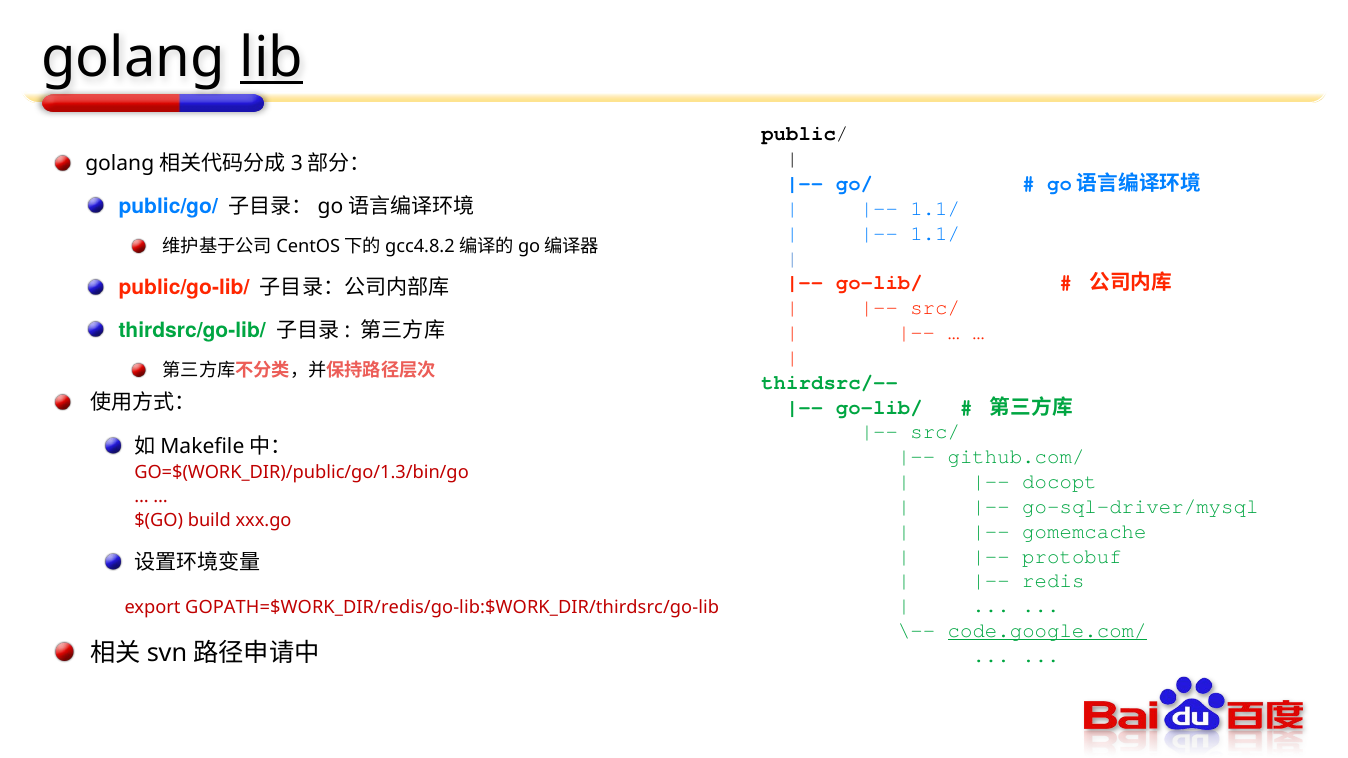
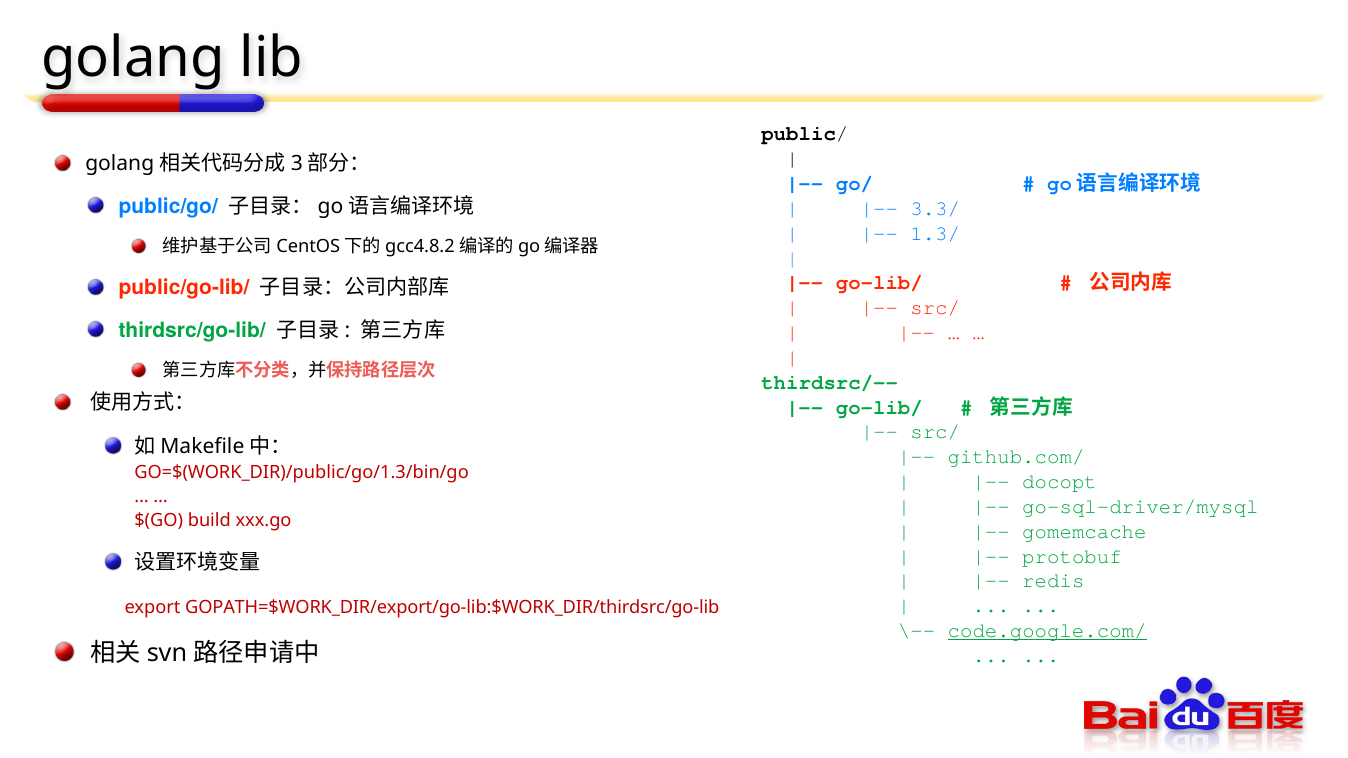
lib underline: present -> none (271, 58)
1.1/: 1.1/ -> 3.3/ (935, 209)
1.1/: 1.1/ -> 1.3/ (935, 234)
GOPATH=$WORK_DIR/redis/go-lib:$WORK_DIR/thirdsrc/go-lib: GOPATH=$WORK_DIR/redis/go-lib:$WORK_DIR/thirdsrc/go-lib -> GOPATH=$WORK_DIR/export/go-lib:$WORK_DIR/thirdsrc/go-lib (452, 607)
